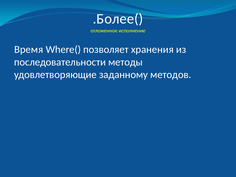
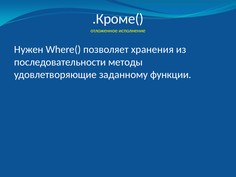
.Более(: .Более( -> .Кроме( (118, 19)
Время: Время -> Нужен (29, 50)
методов: методов -> функции (171, 75)
